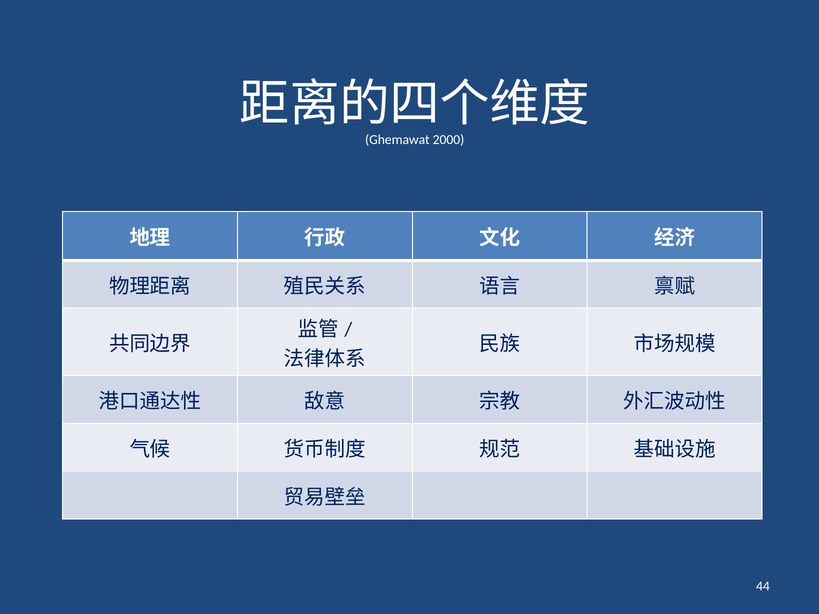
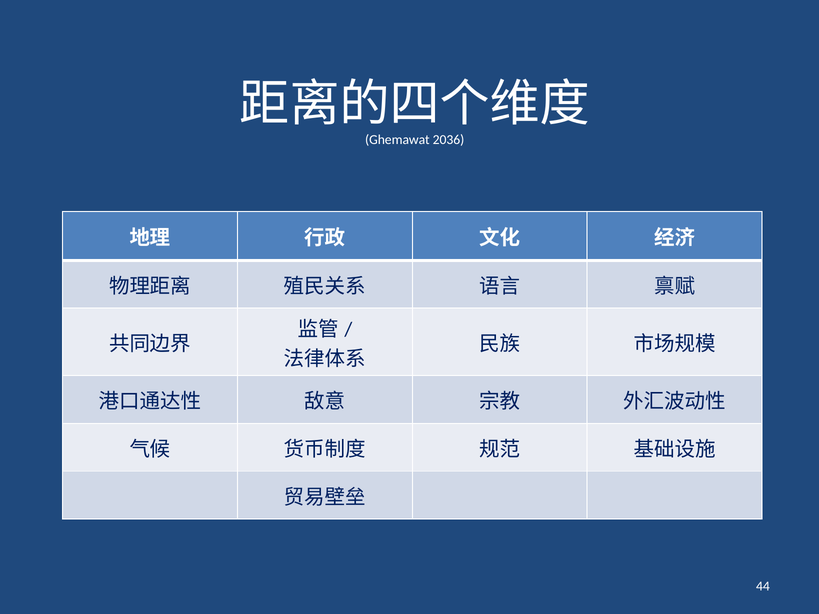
2000: 2000 -> 2036 (449, 140)
